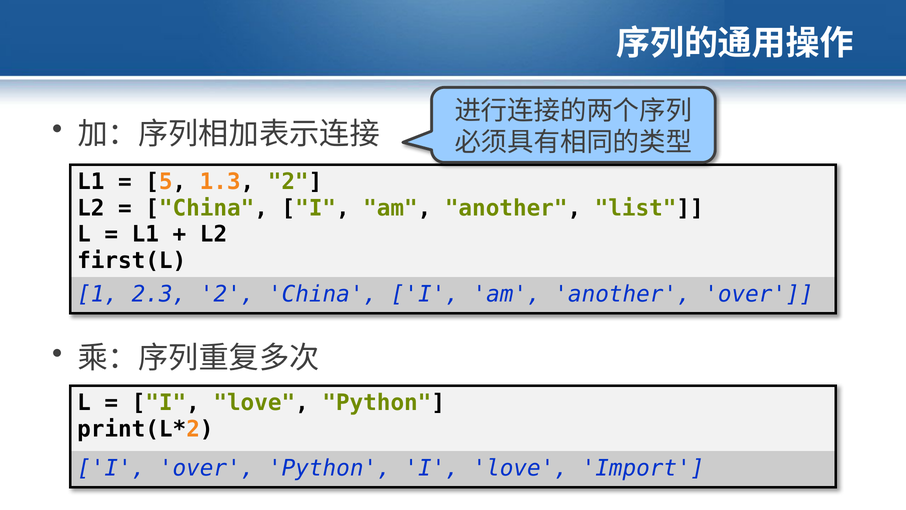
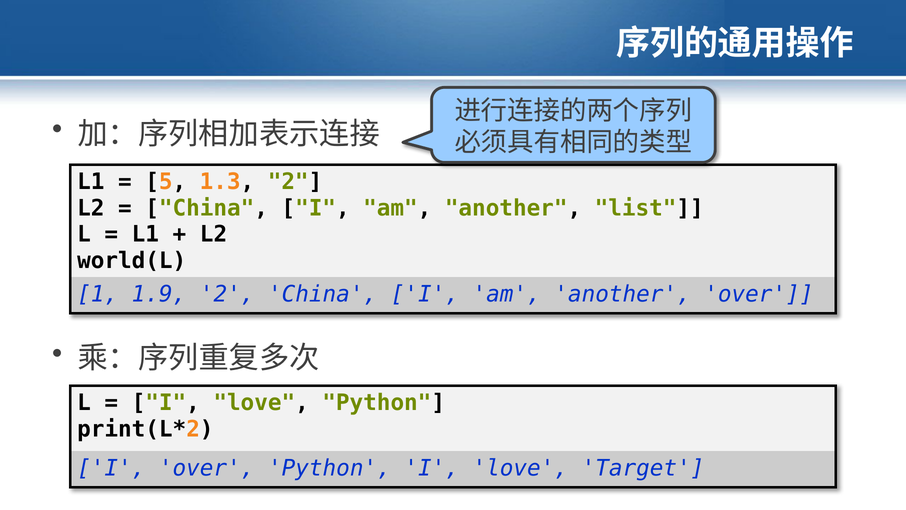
first(L: first(L -> world(L (132, 261)
2.3: 2.3 -> 1.9 (159, 294)
Import: Import -> Target (643, 468)
